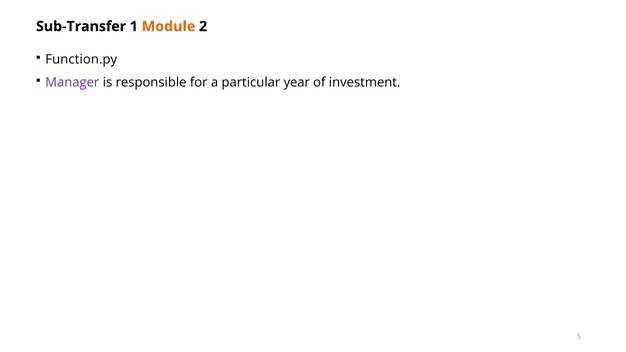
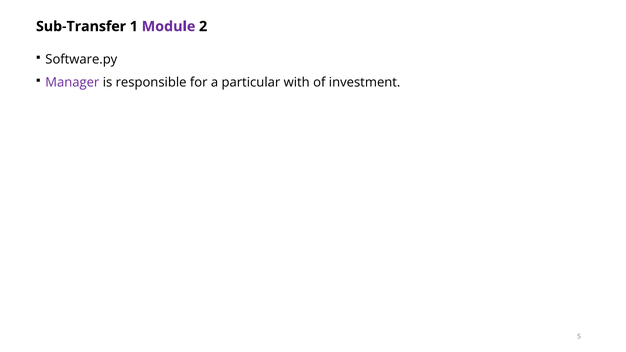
Module colour: orange -> purple (169, 26)
Function.py: Function.py -> Software.py (81, 60)
year: year -> with (297, 83)
